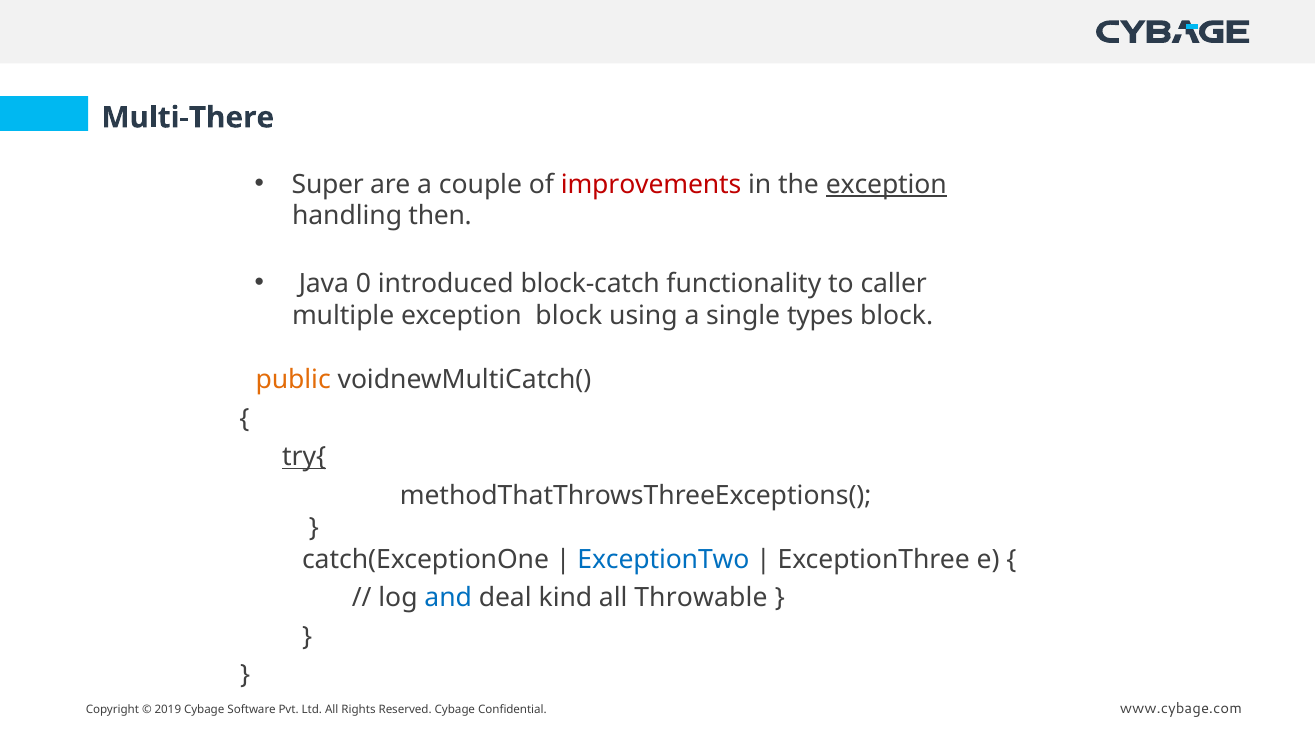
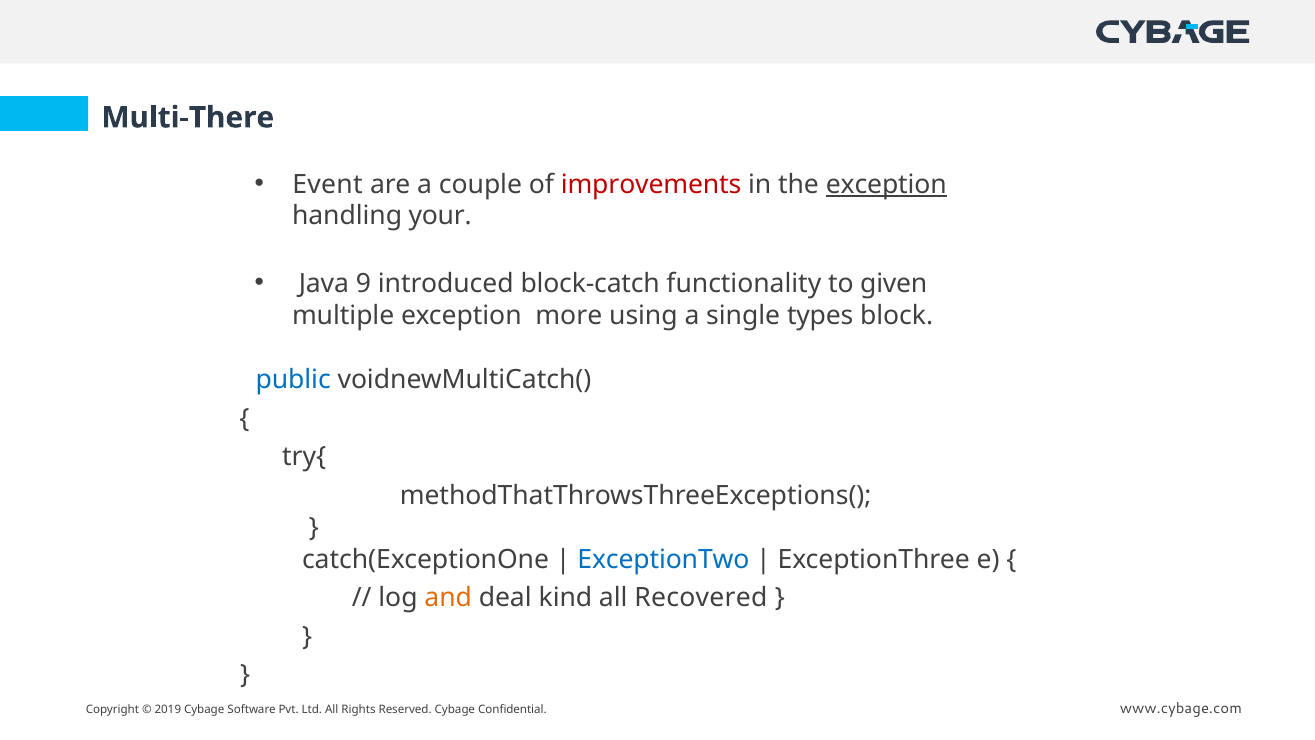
Super: Super -> Event (328, 184)
then: then -> your (440, 216)
0: 0 -> 9 (363, 283)
caller: caller -> given (894, 283)
exception block: block -> more (569, 315)
public colour: orange -> blue (293, 380)
try{ underline: present -> none (304, 457)
and colour: blue -> orange (448, 598)
Throwable: Throwable -> Recovered (701, 598)
